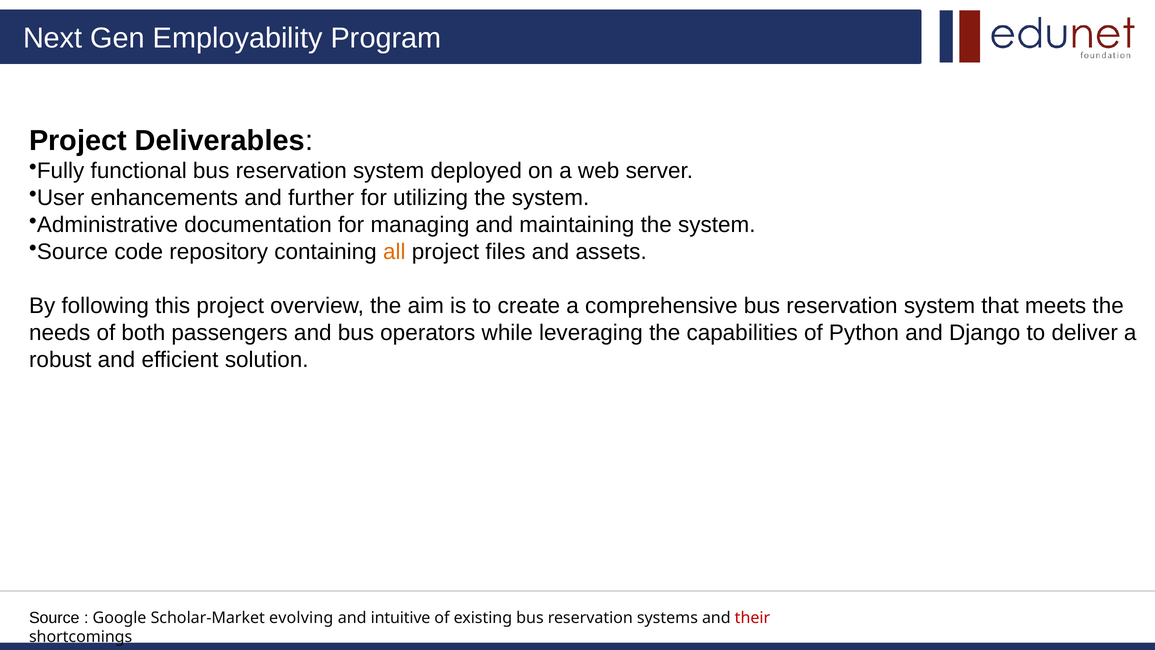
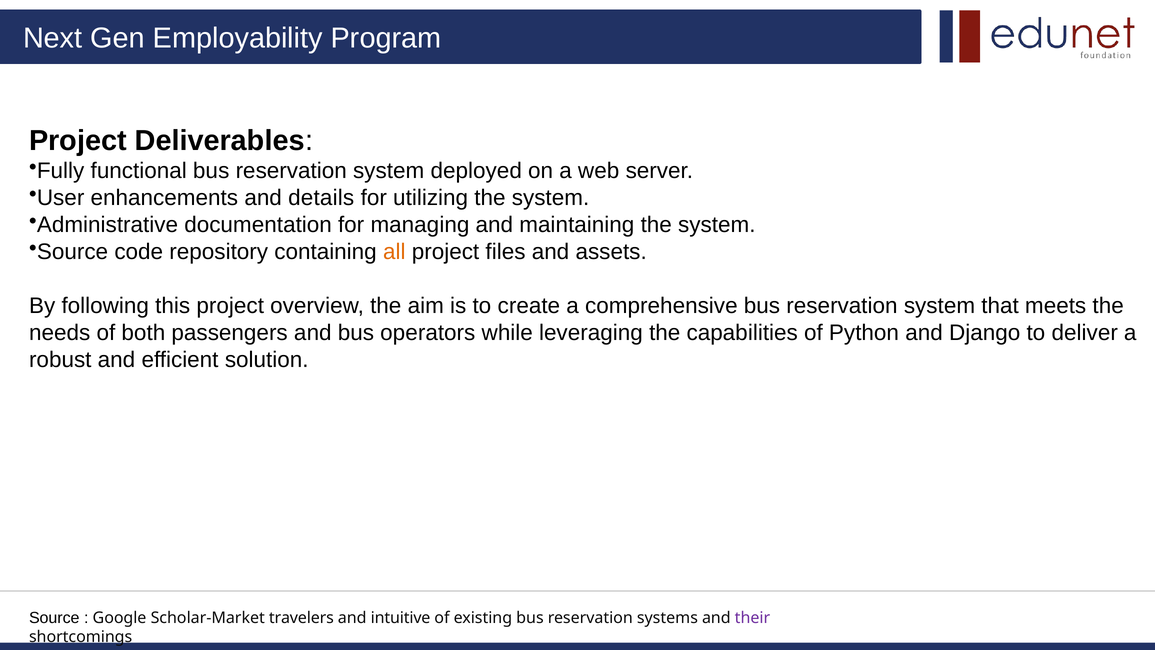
further: further -> details (321, 198)
evolving: evolving -> travelers (301, 618)
their colour: red -> purple (752, 618)
